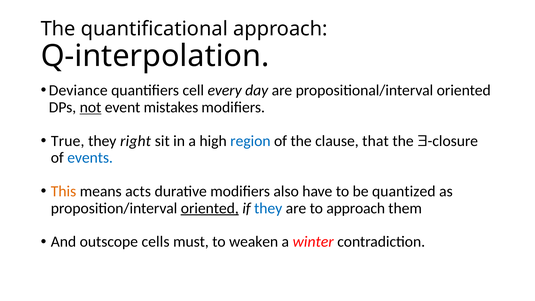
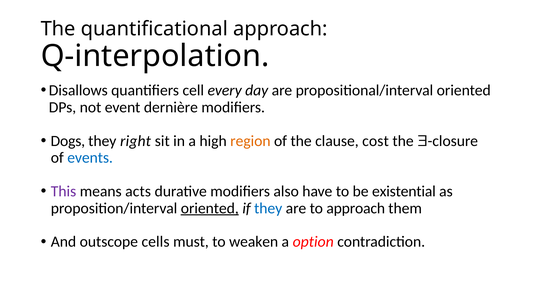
Deviance: Deviance -> Disallows (78, 90)
not underline: present -> none (91, 107)
mistakes: mistakes -> dernière (171, 107)
True: True -> Dogs (68, 141)
region colour: blue -> orange (250, 141)
that: that -> cost (376, 141)
This colour: orange -> purple (64, 191)
quantized: quantized -> existential (404, 191)
winter: winter -> option (313, 242)
